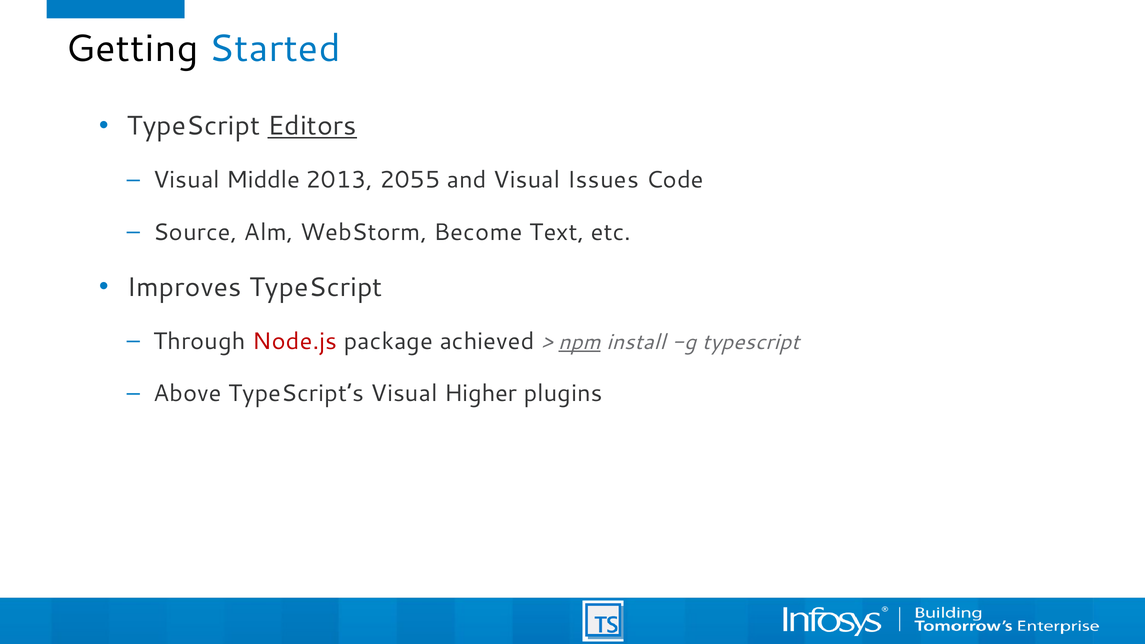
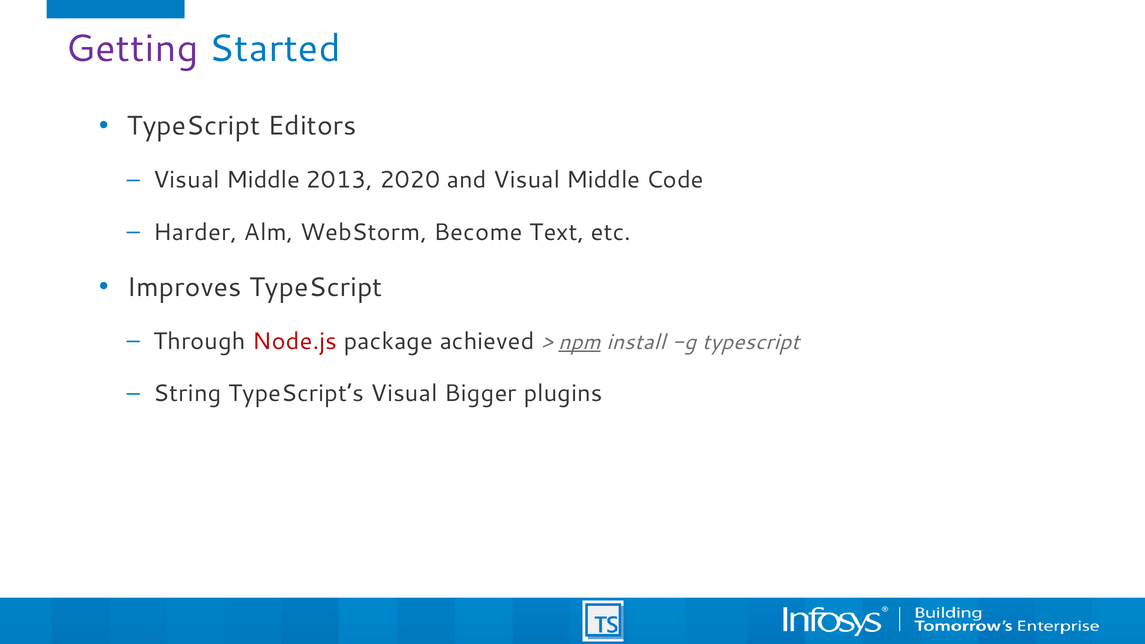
Getting colour: black -> purple (132, 48)
Editors underline: present -> none (312, 126)
2055: 2055 -> 2020 (410, 180)
and Visual Issues: Issues -> Middle (603, 180)
Source: Source -> Harder (195, 232)
Above: Above -> String (187, 394)
Higher: Higher -> Bigger (480, 394)
